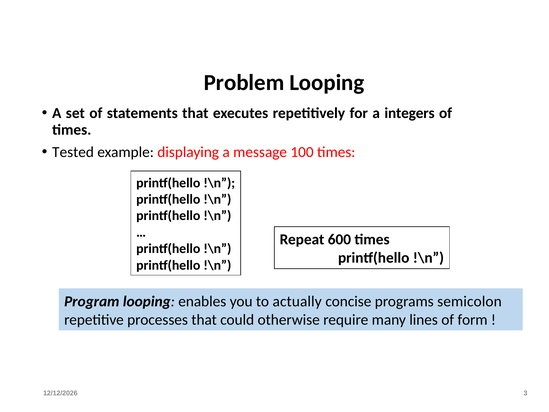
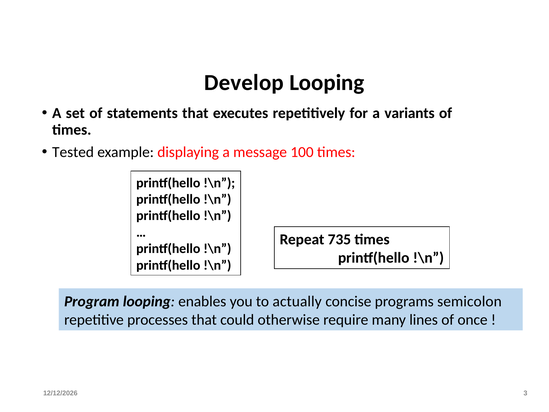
Problem: Problem -> Develop (244, 82)
integers: integers -> variants (410, 113)
600: 600 -> 735 (339, 239)
form: form -> once (473, 319)
